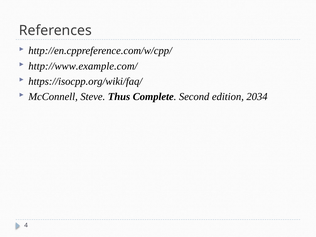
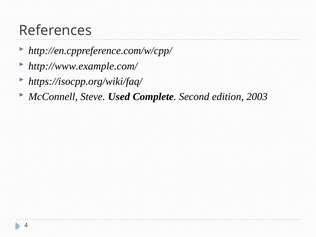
Thus: Thus -> Used (119, 97)
2034: 2034 -> 2003 (257, 97)
